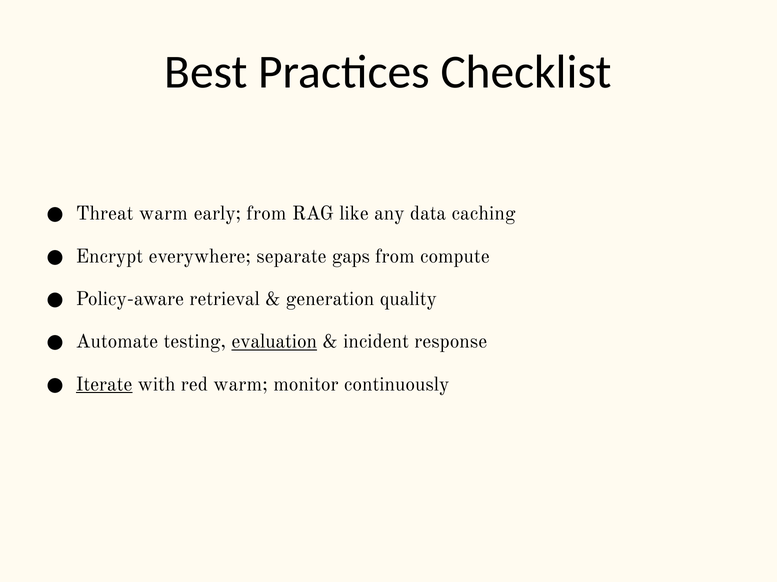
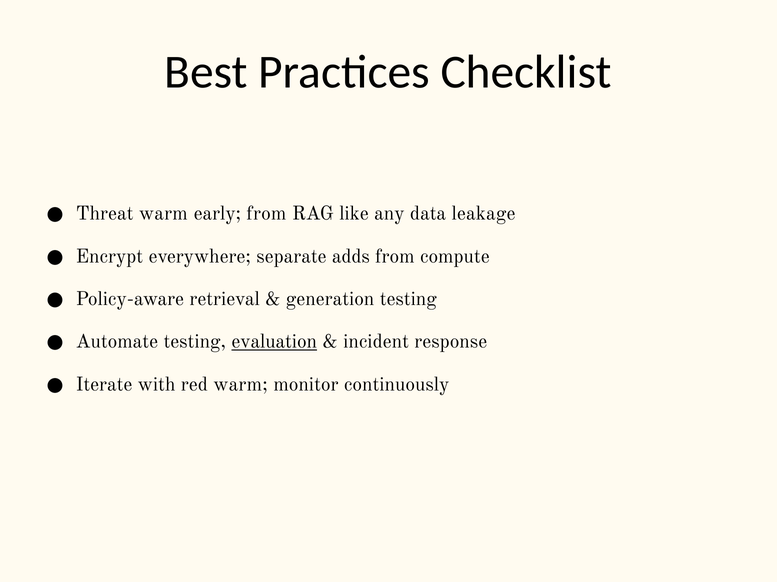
caching: caching -> leakage (484, 214)
gaps: gaps -> adds (351, 256)
generation quality: quality -> testing (408, 299)
Iterate underline: present -> none (104, 385)
